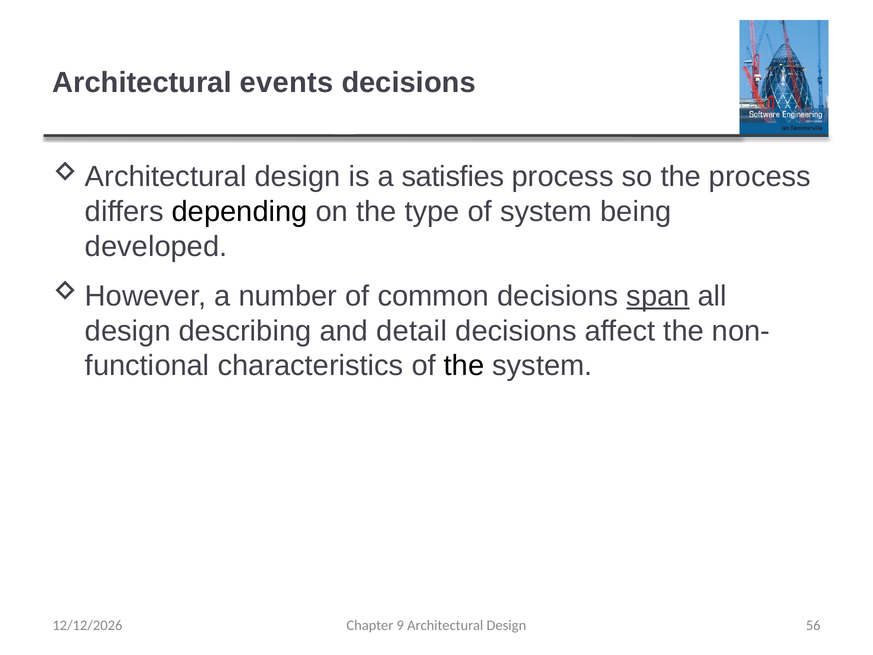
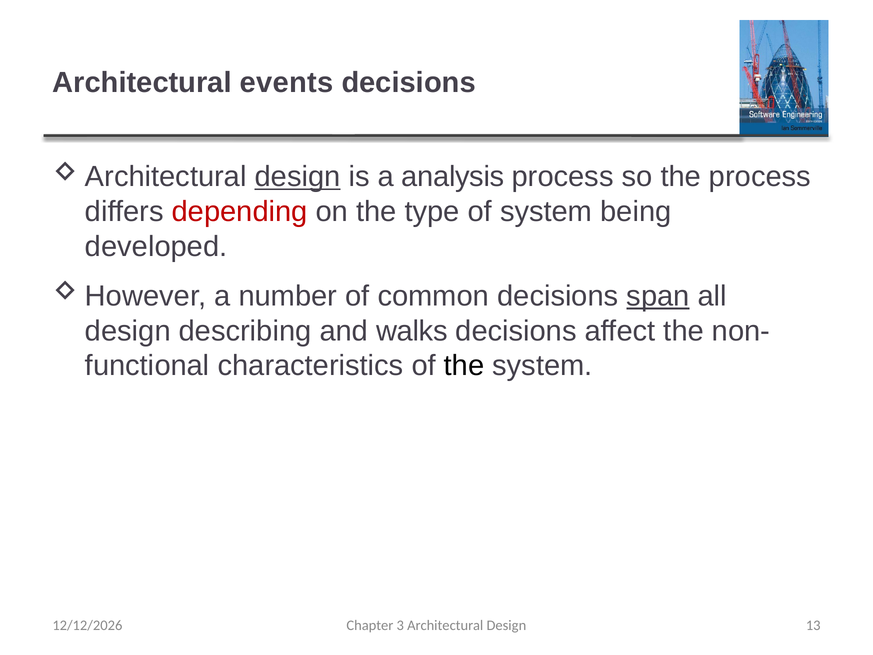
design underline: none -> present (298, 177)
satisfies: satisfies -> analysis (453, 177)
depending colour: black -> red (240, 211)
detail: detail -> walks (412, 331)
9: 9 -> 3 (400, 625)
56: 56 -> 13 (813, 625)
